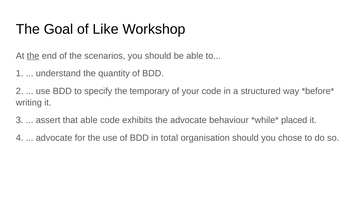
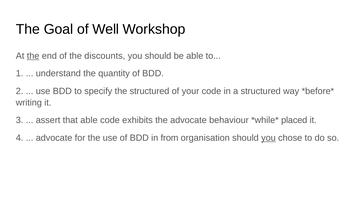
Like: Like -> Well (106, 29)
scenarios: scenarios -> discounts (105, 56)
the temporary: temporary -> structured (150, 91)
total: total -> from (170, 138)
you underline: none -> present (268, 138)
